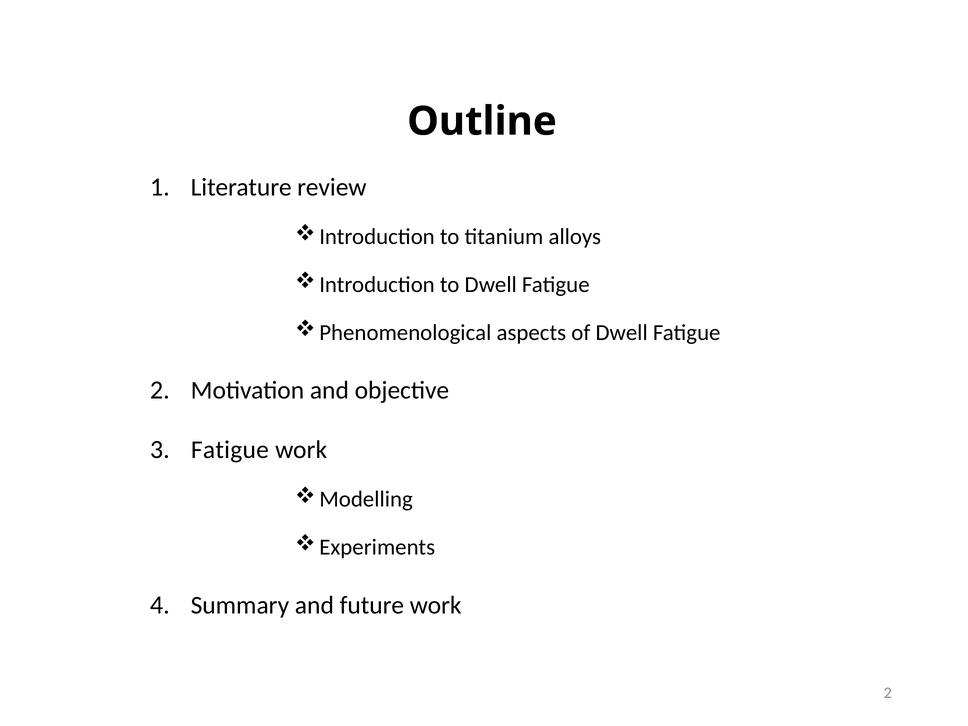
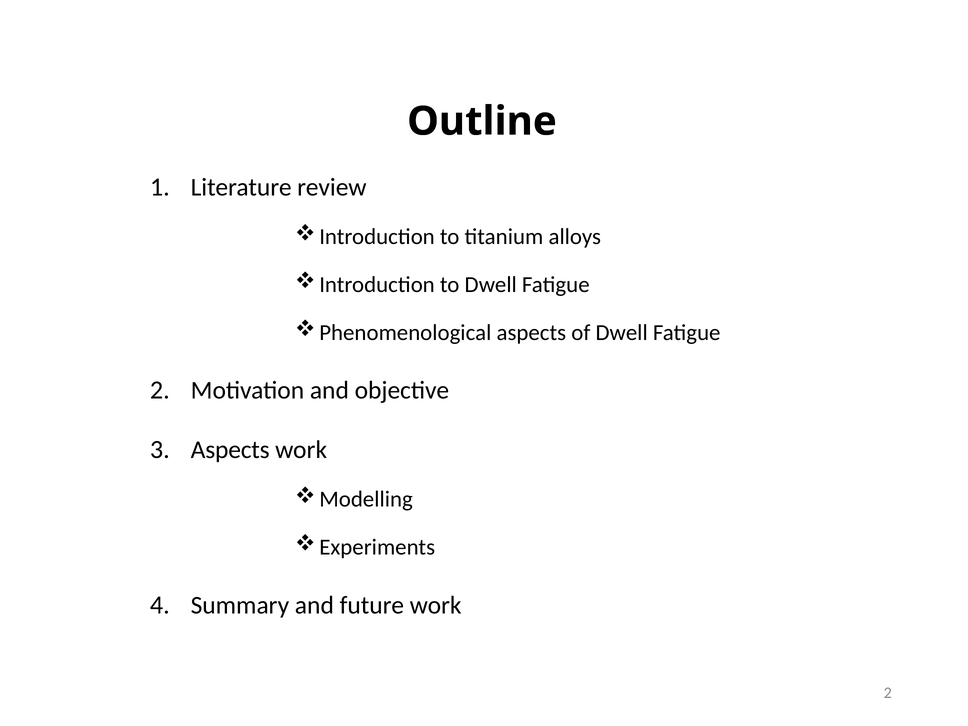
Fatigue: Fatigue -> Aspects (230, 450)
